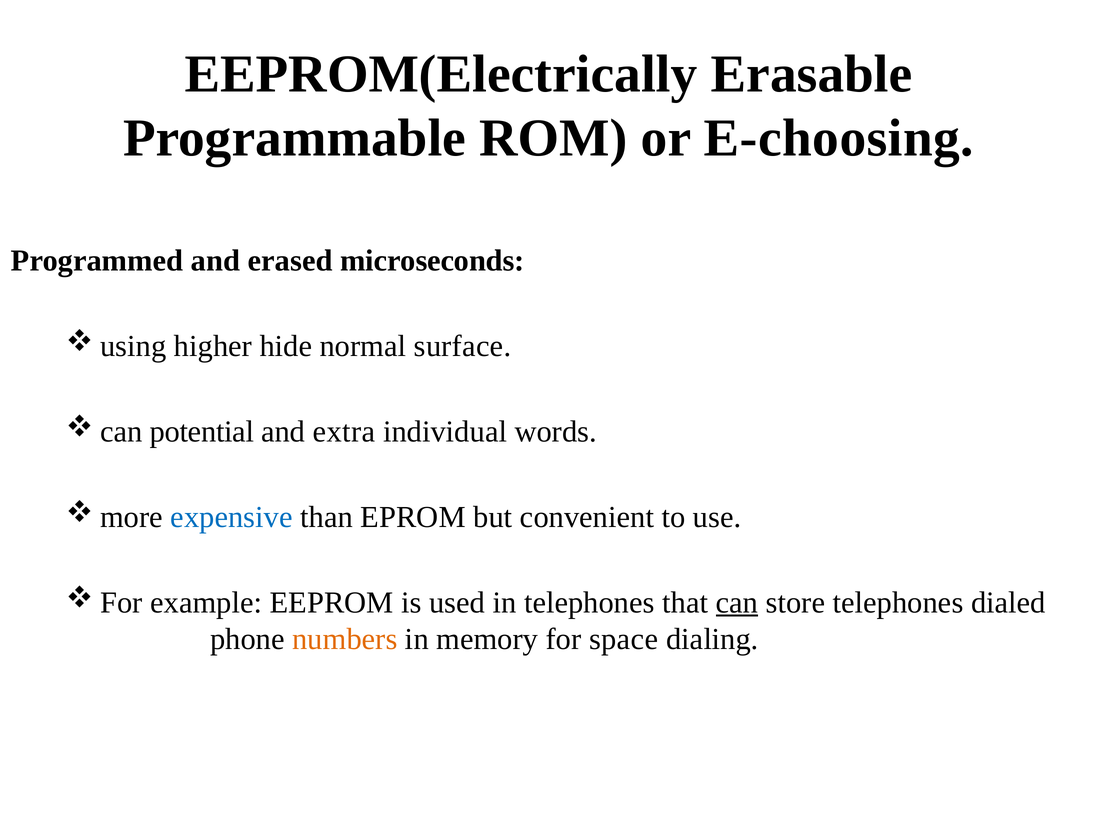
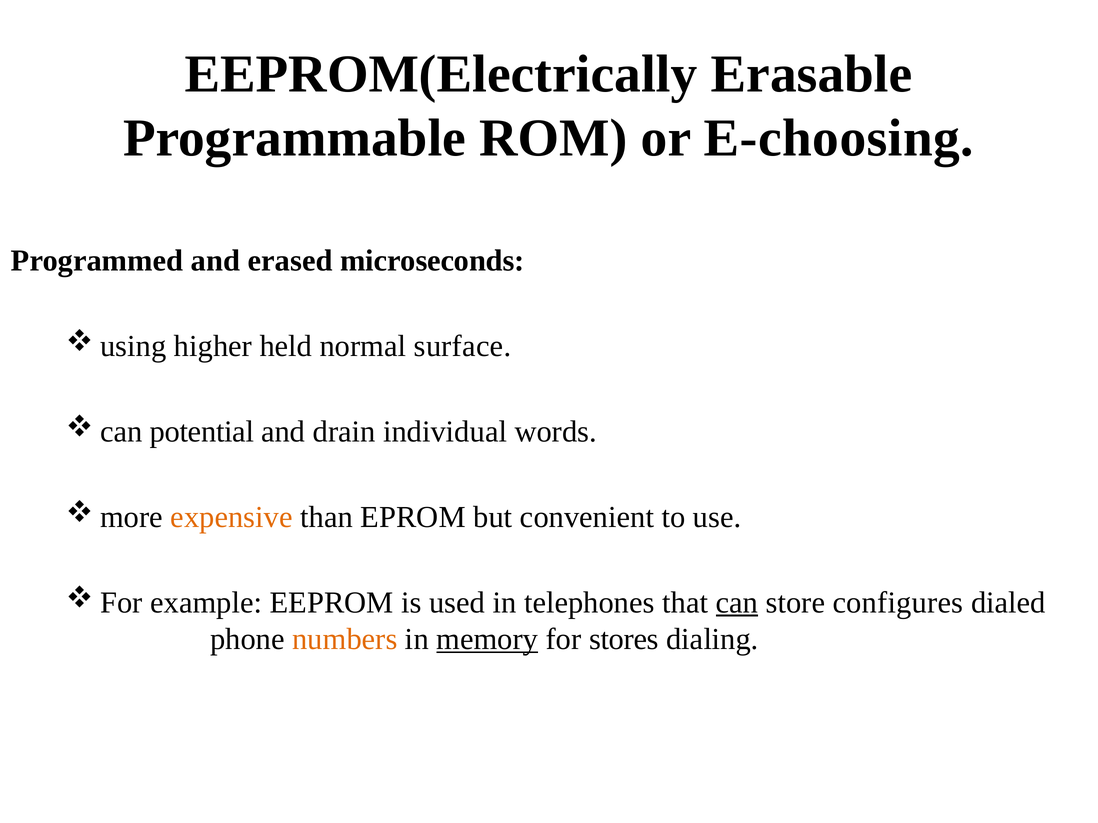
hide: hide -> held (286, 346)
extra: extra -> drain (344, 432)
expensive colour: blue -> orange (232, 517)
store telephones: telephones -> configures (898, 603)
memory underline: none -> present (487, 640)
space: space -> stores (624, 640)
